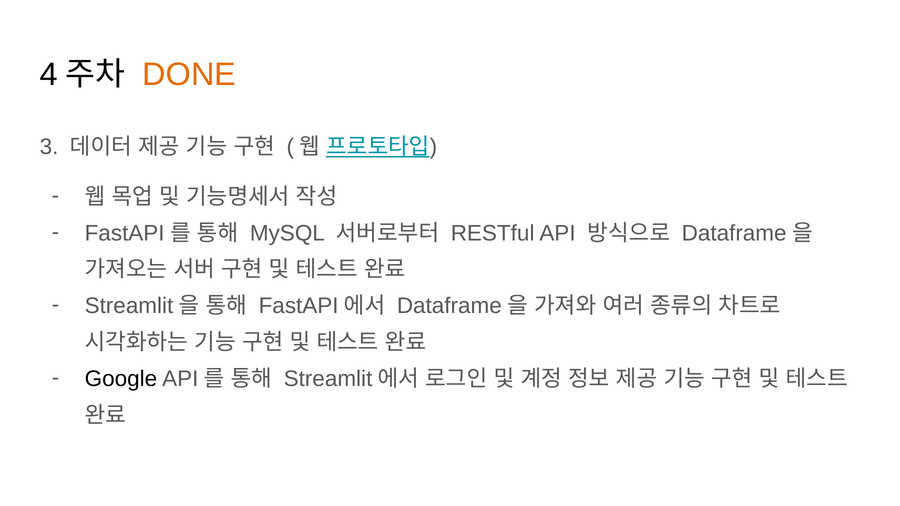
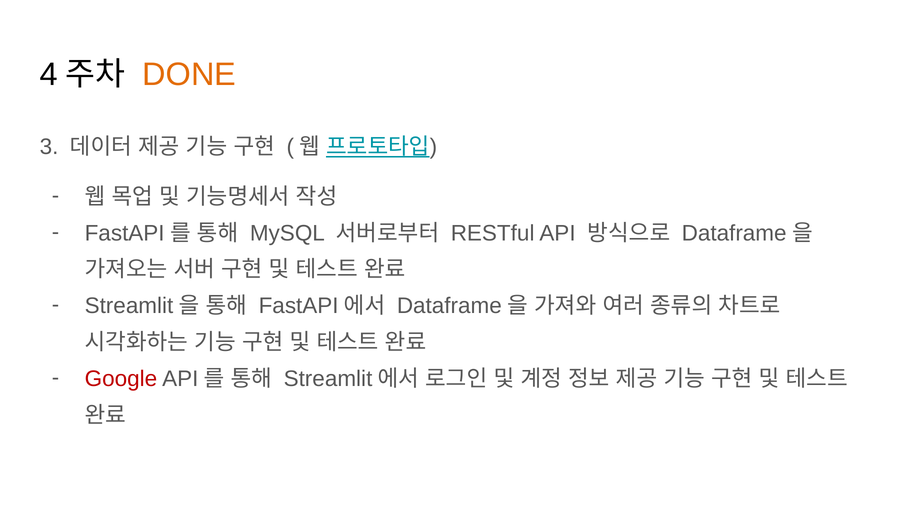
Google colour: black -> red (121, 379)
